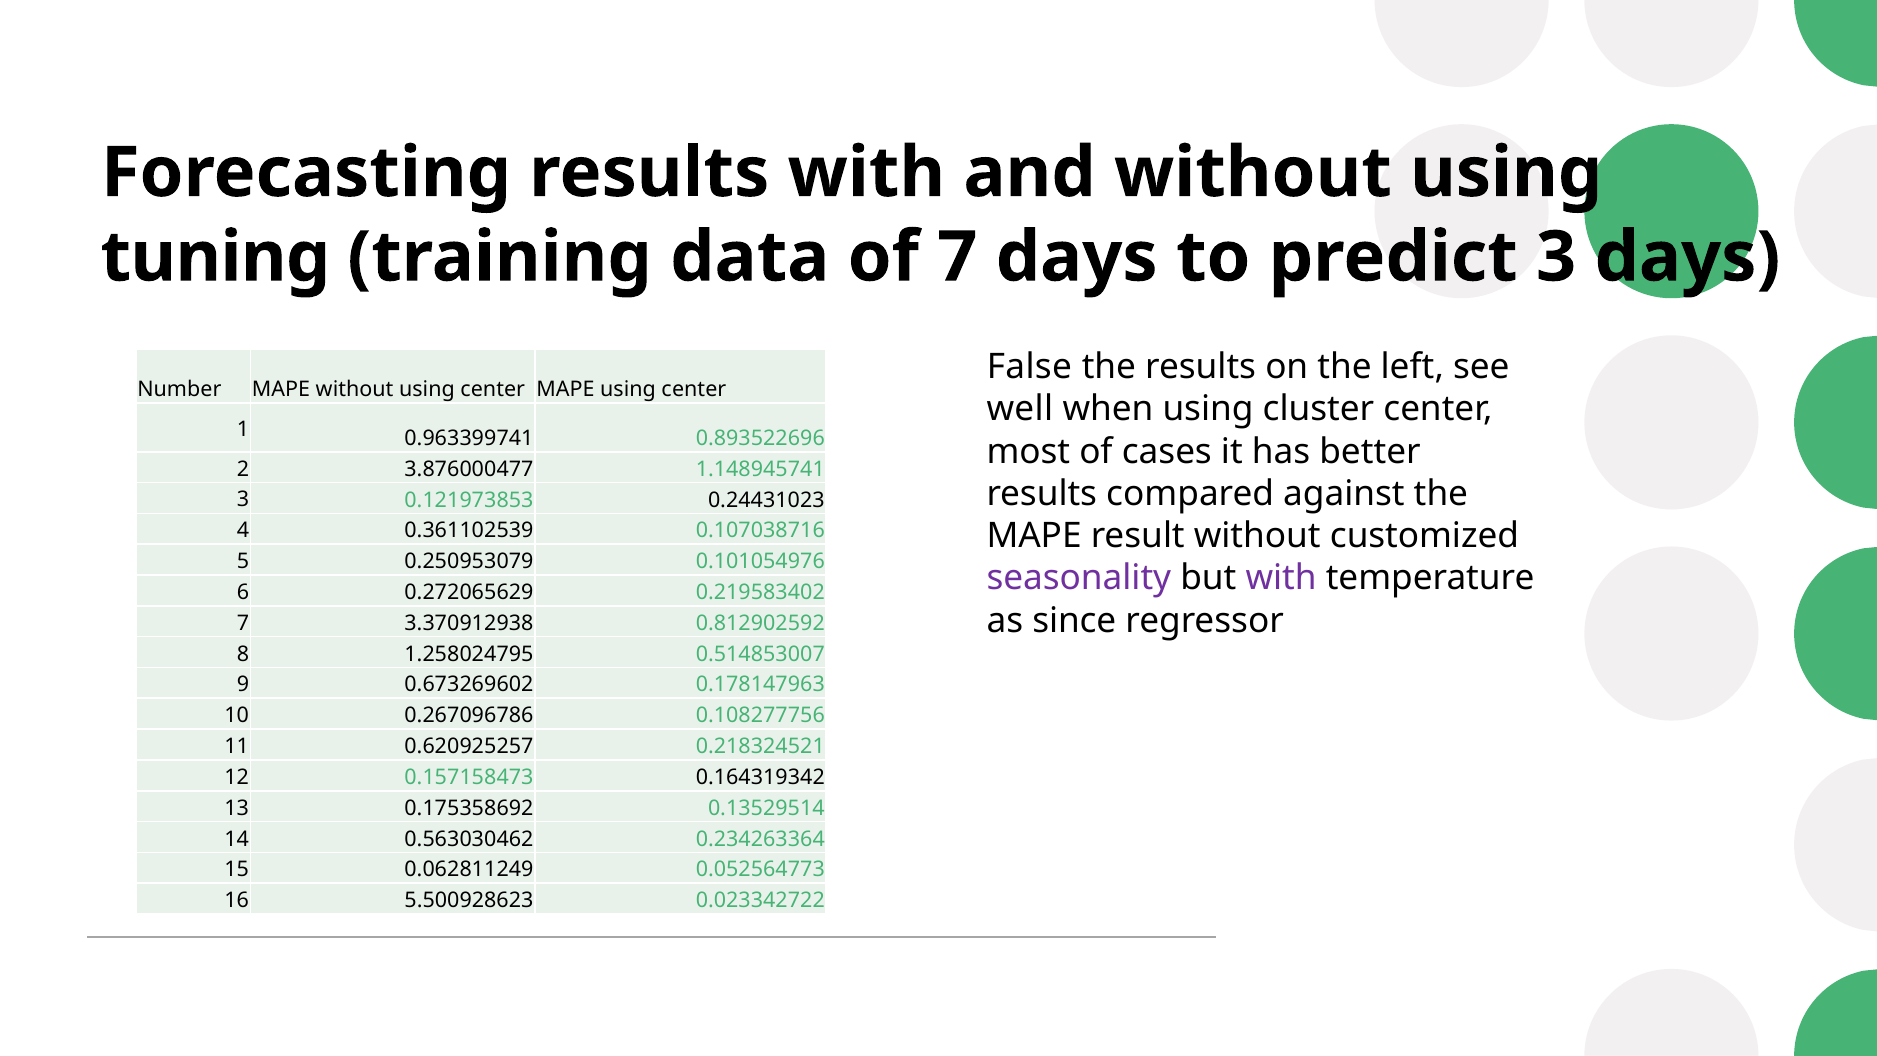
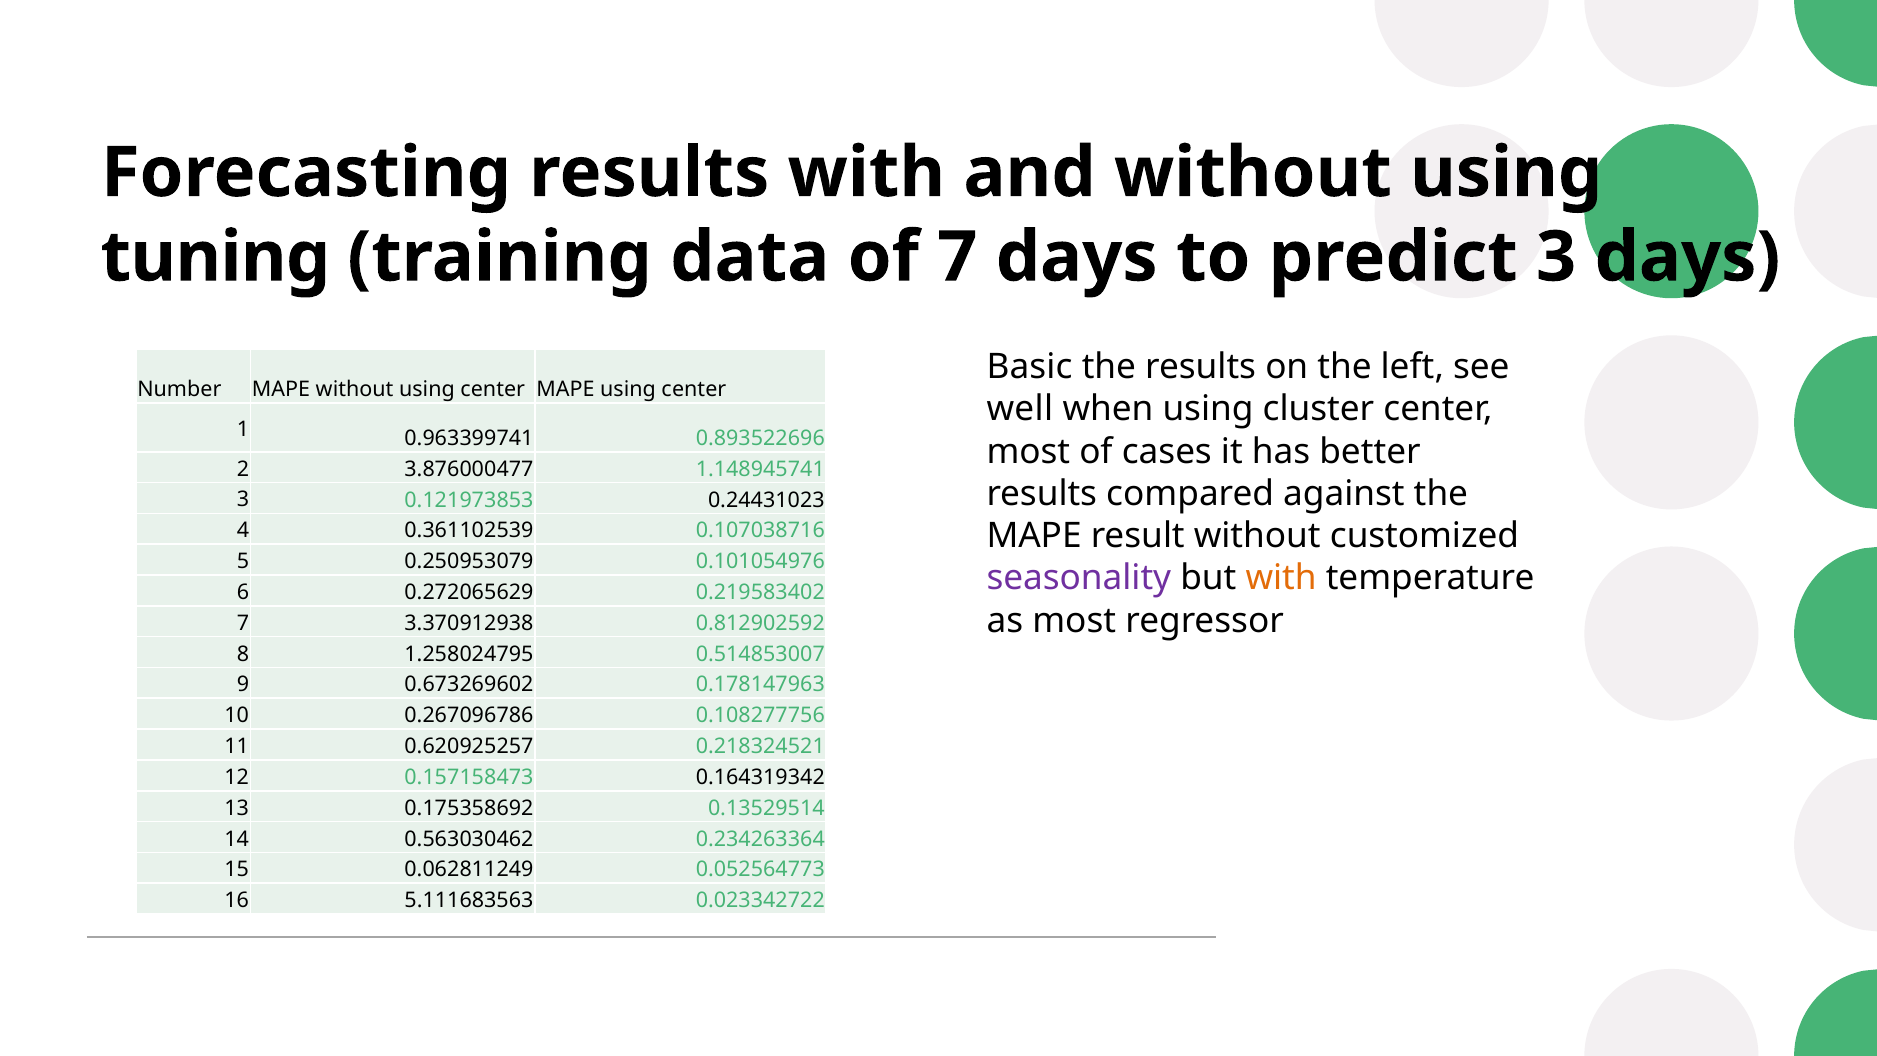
False: False -> Basic (1030, 367)
with colour: purple -> orange (1281, 578)
as since: since -> most (1074, 620)
5.500928623: 5.500928623 -> 5.111683563 (469, 900)
